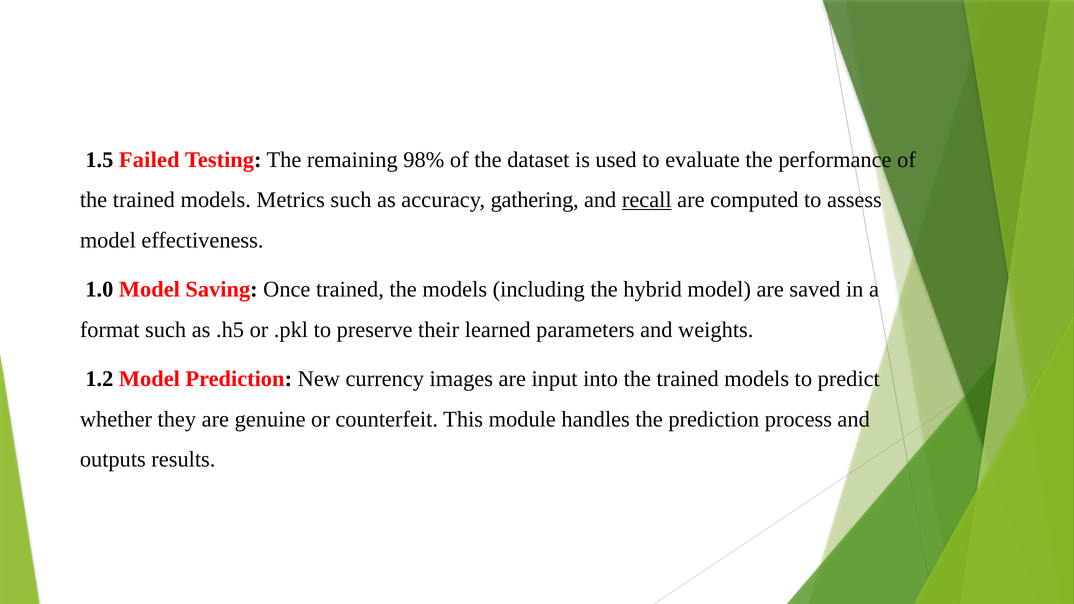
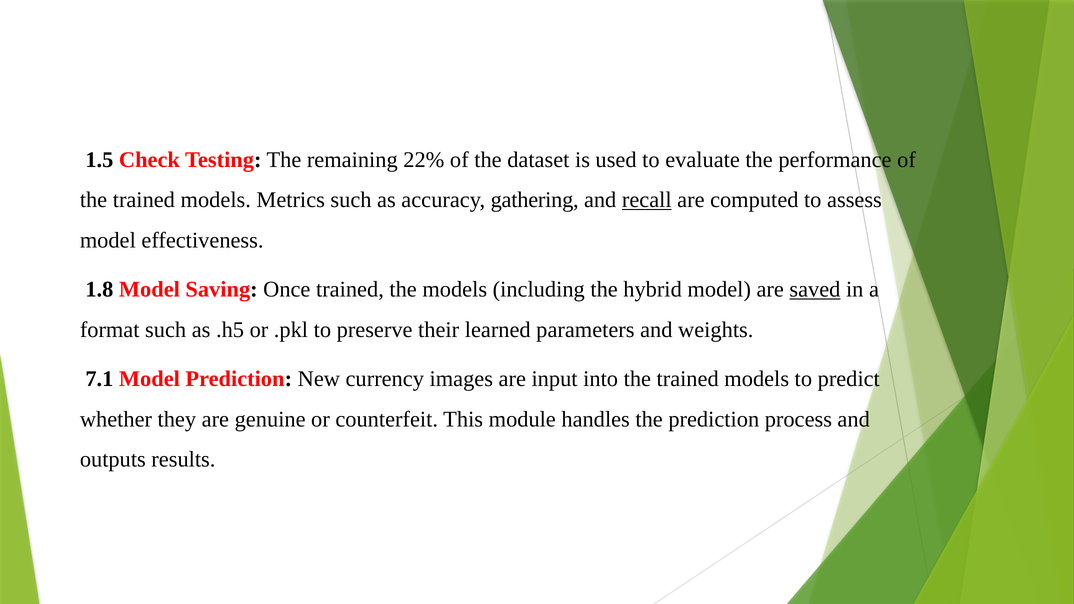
Failed: Failed -> Check (149, 160)
98%: 98% -> 22% (424, 160)
1.0: 1.0 -> 1.8 (99, 289)
saved underline: none -> present (815, 289)
1.2: 1.2 -> 7.1 (99, 379)
